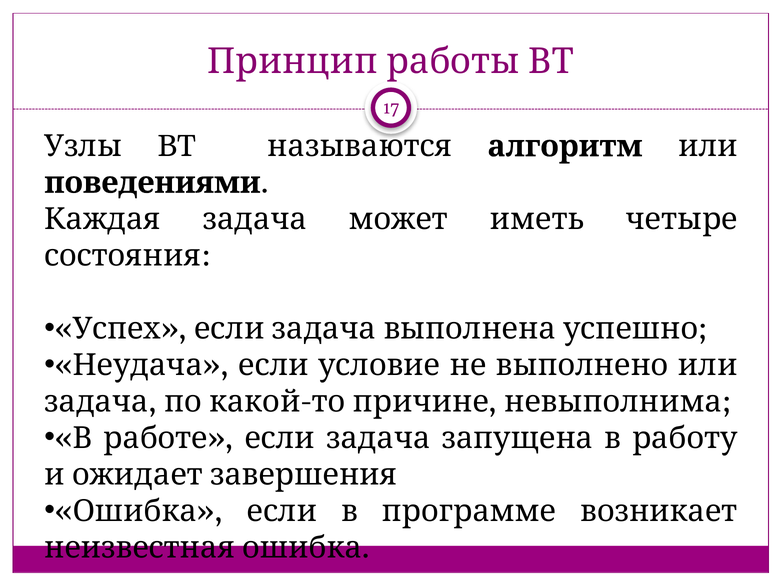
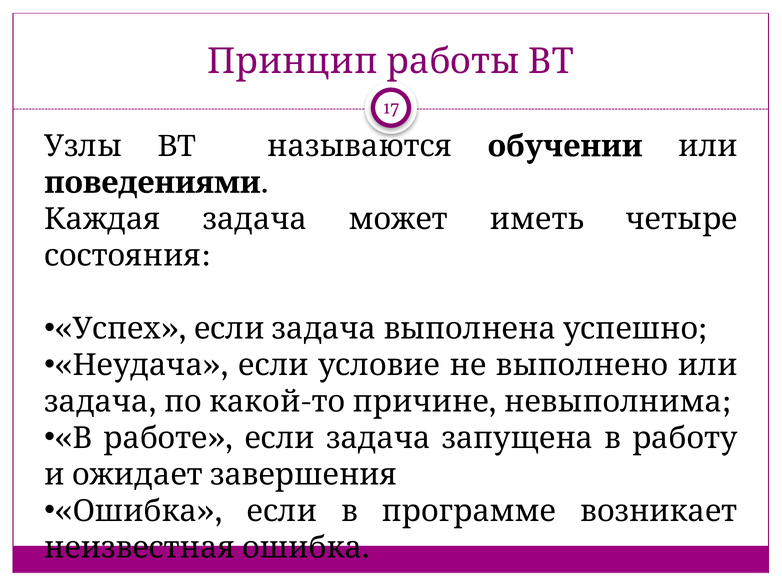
алгоритм: алгоритм -> обучении (565, 146)
